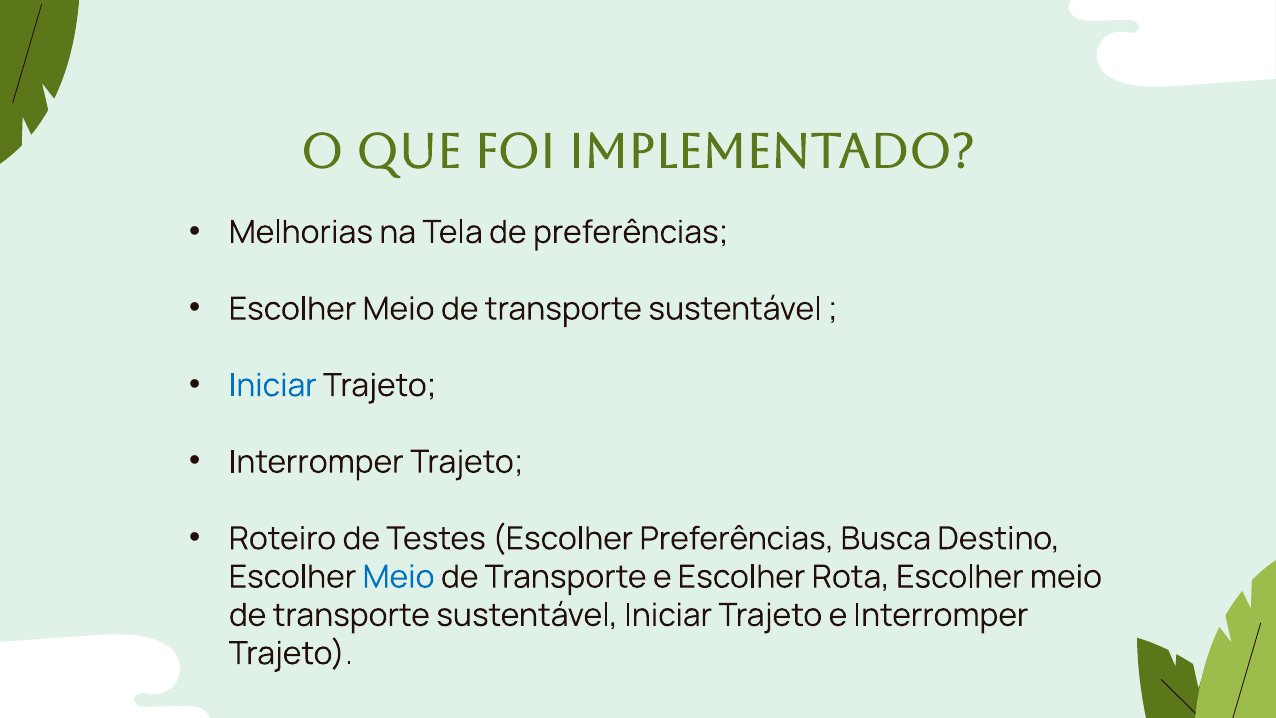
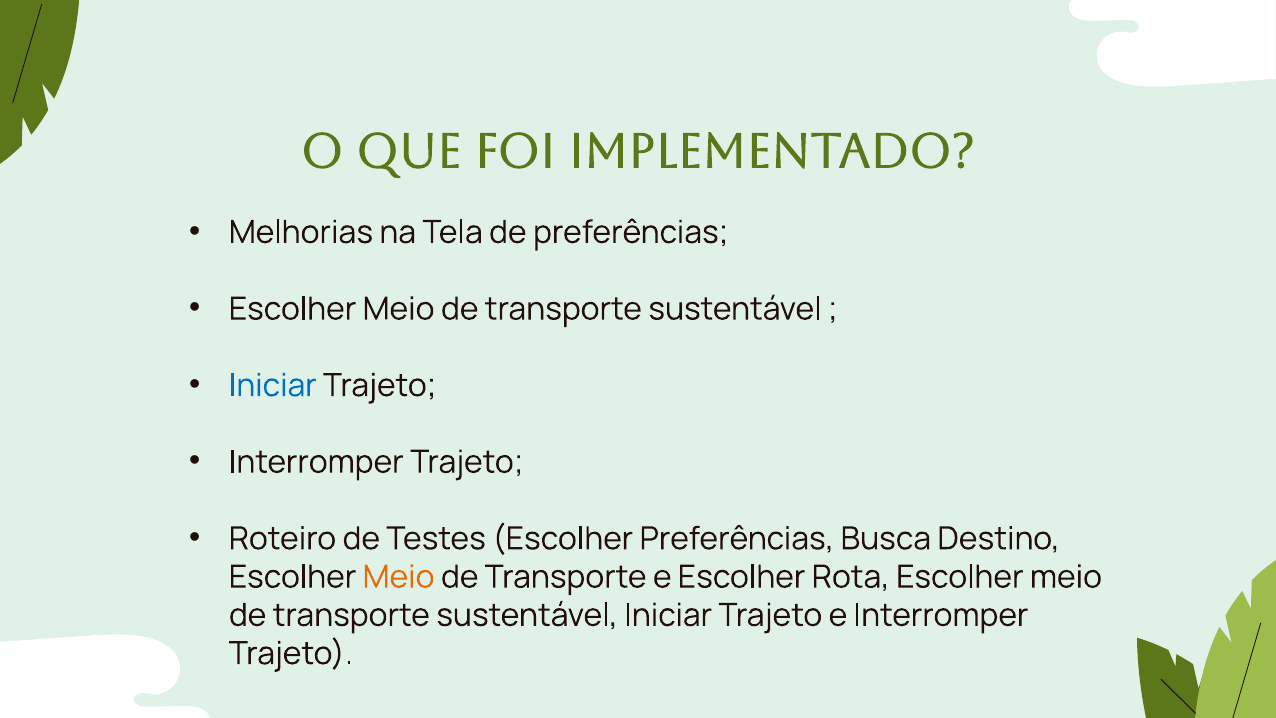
Meio colour: blue -> orange (399, 577)
